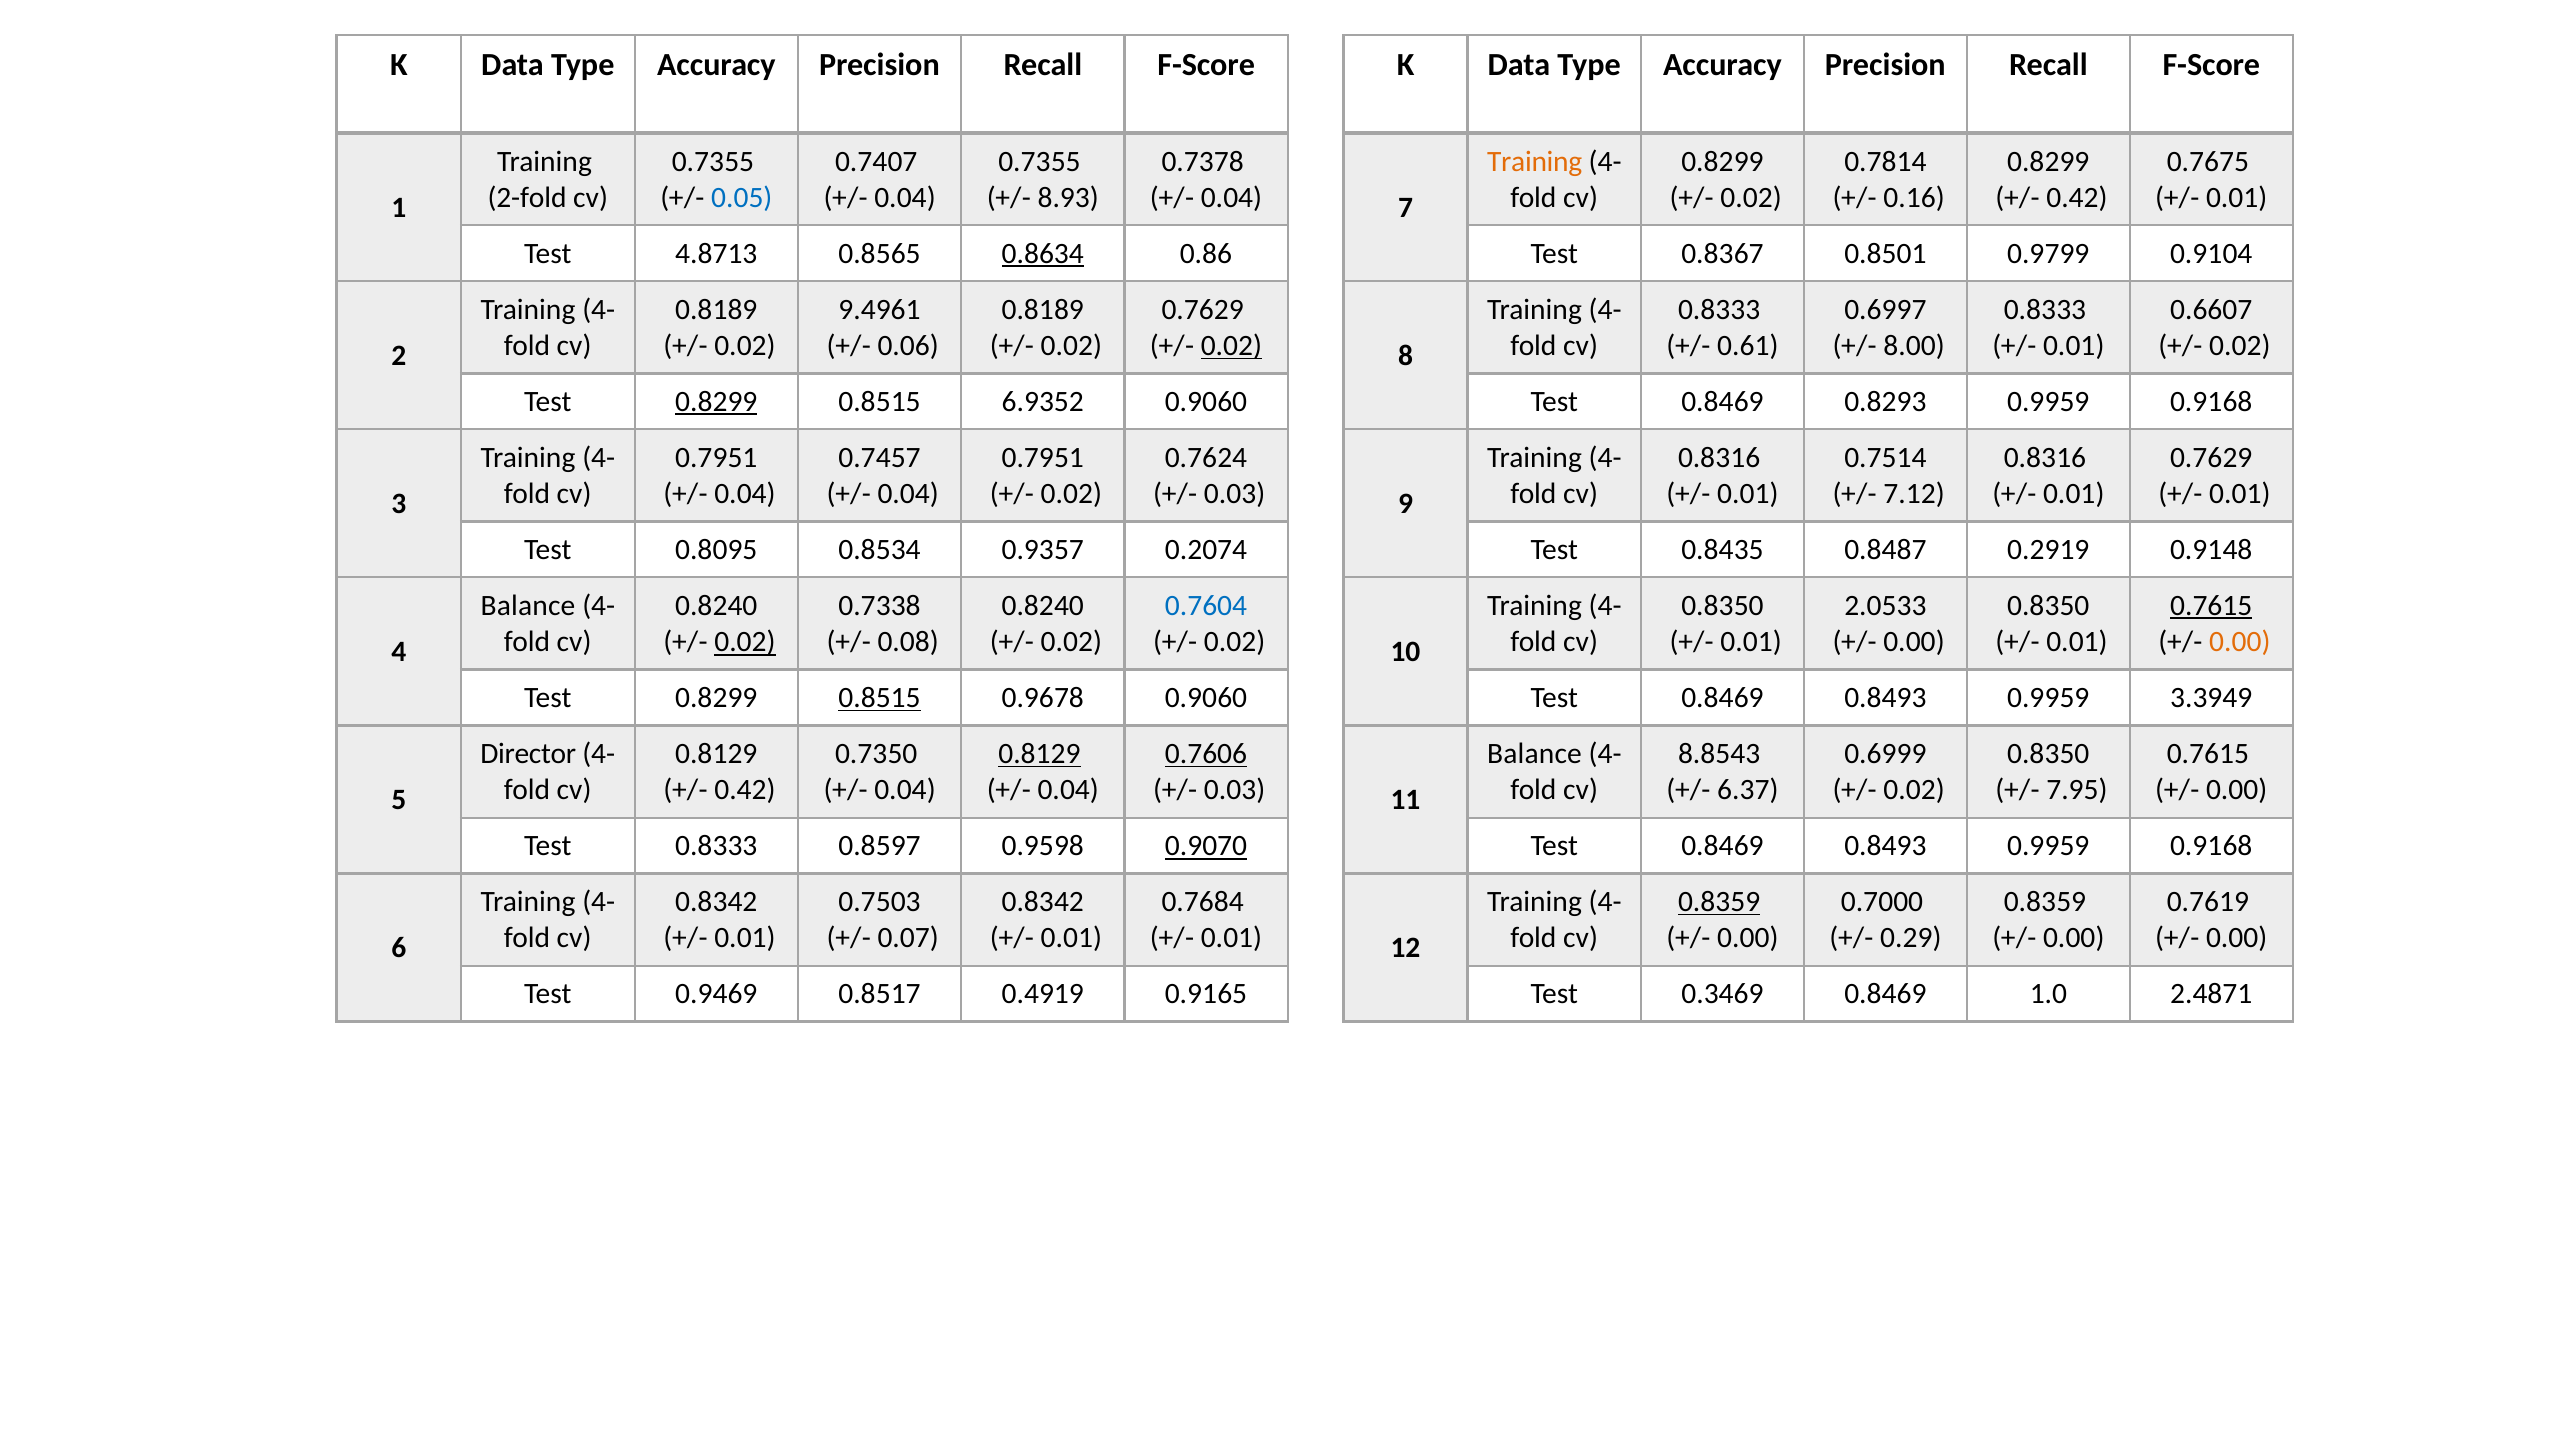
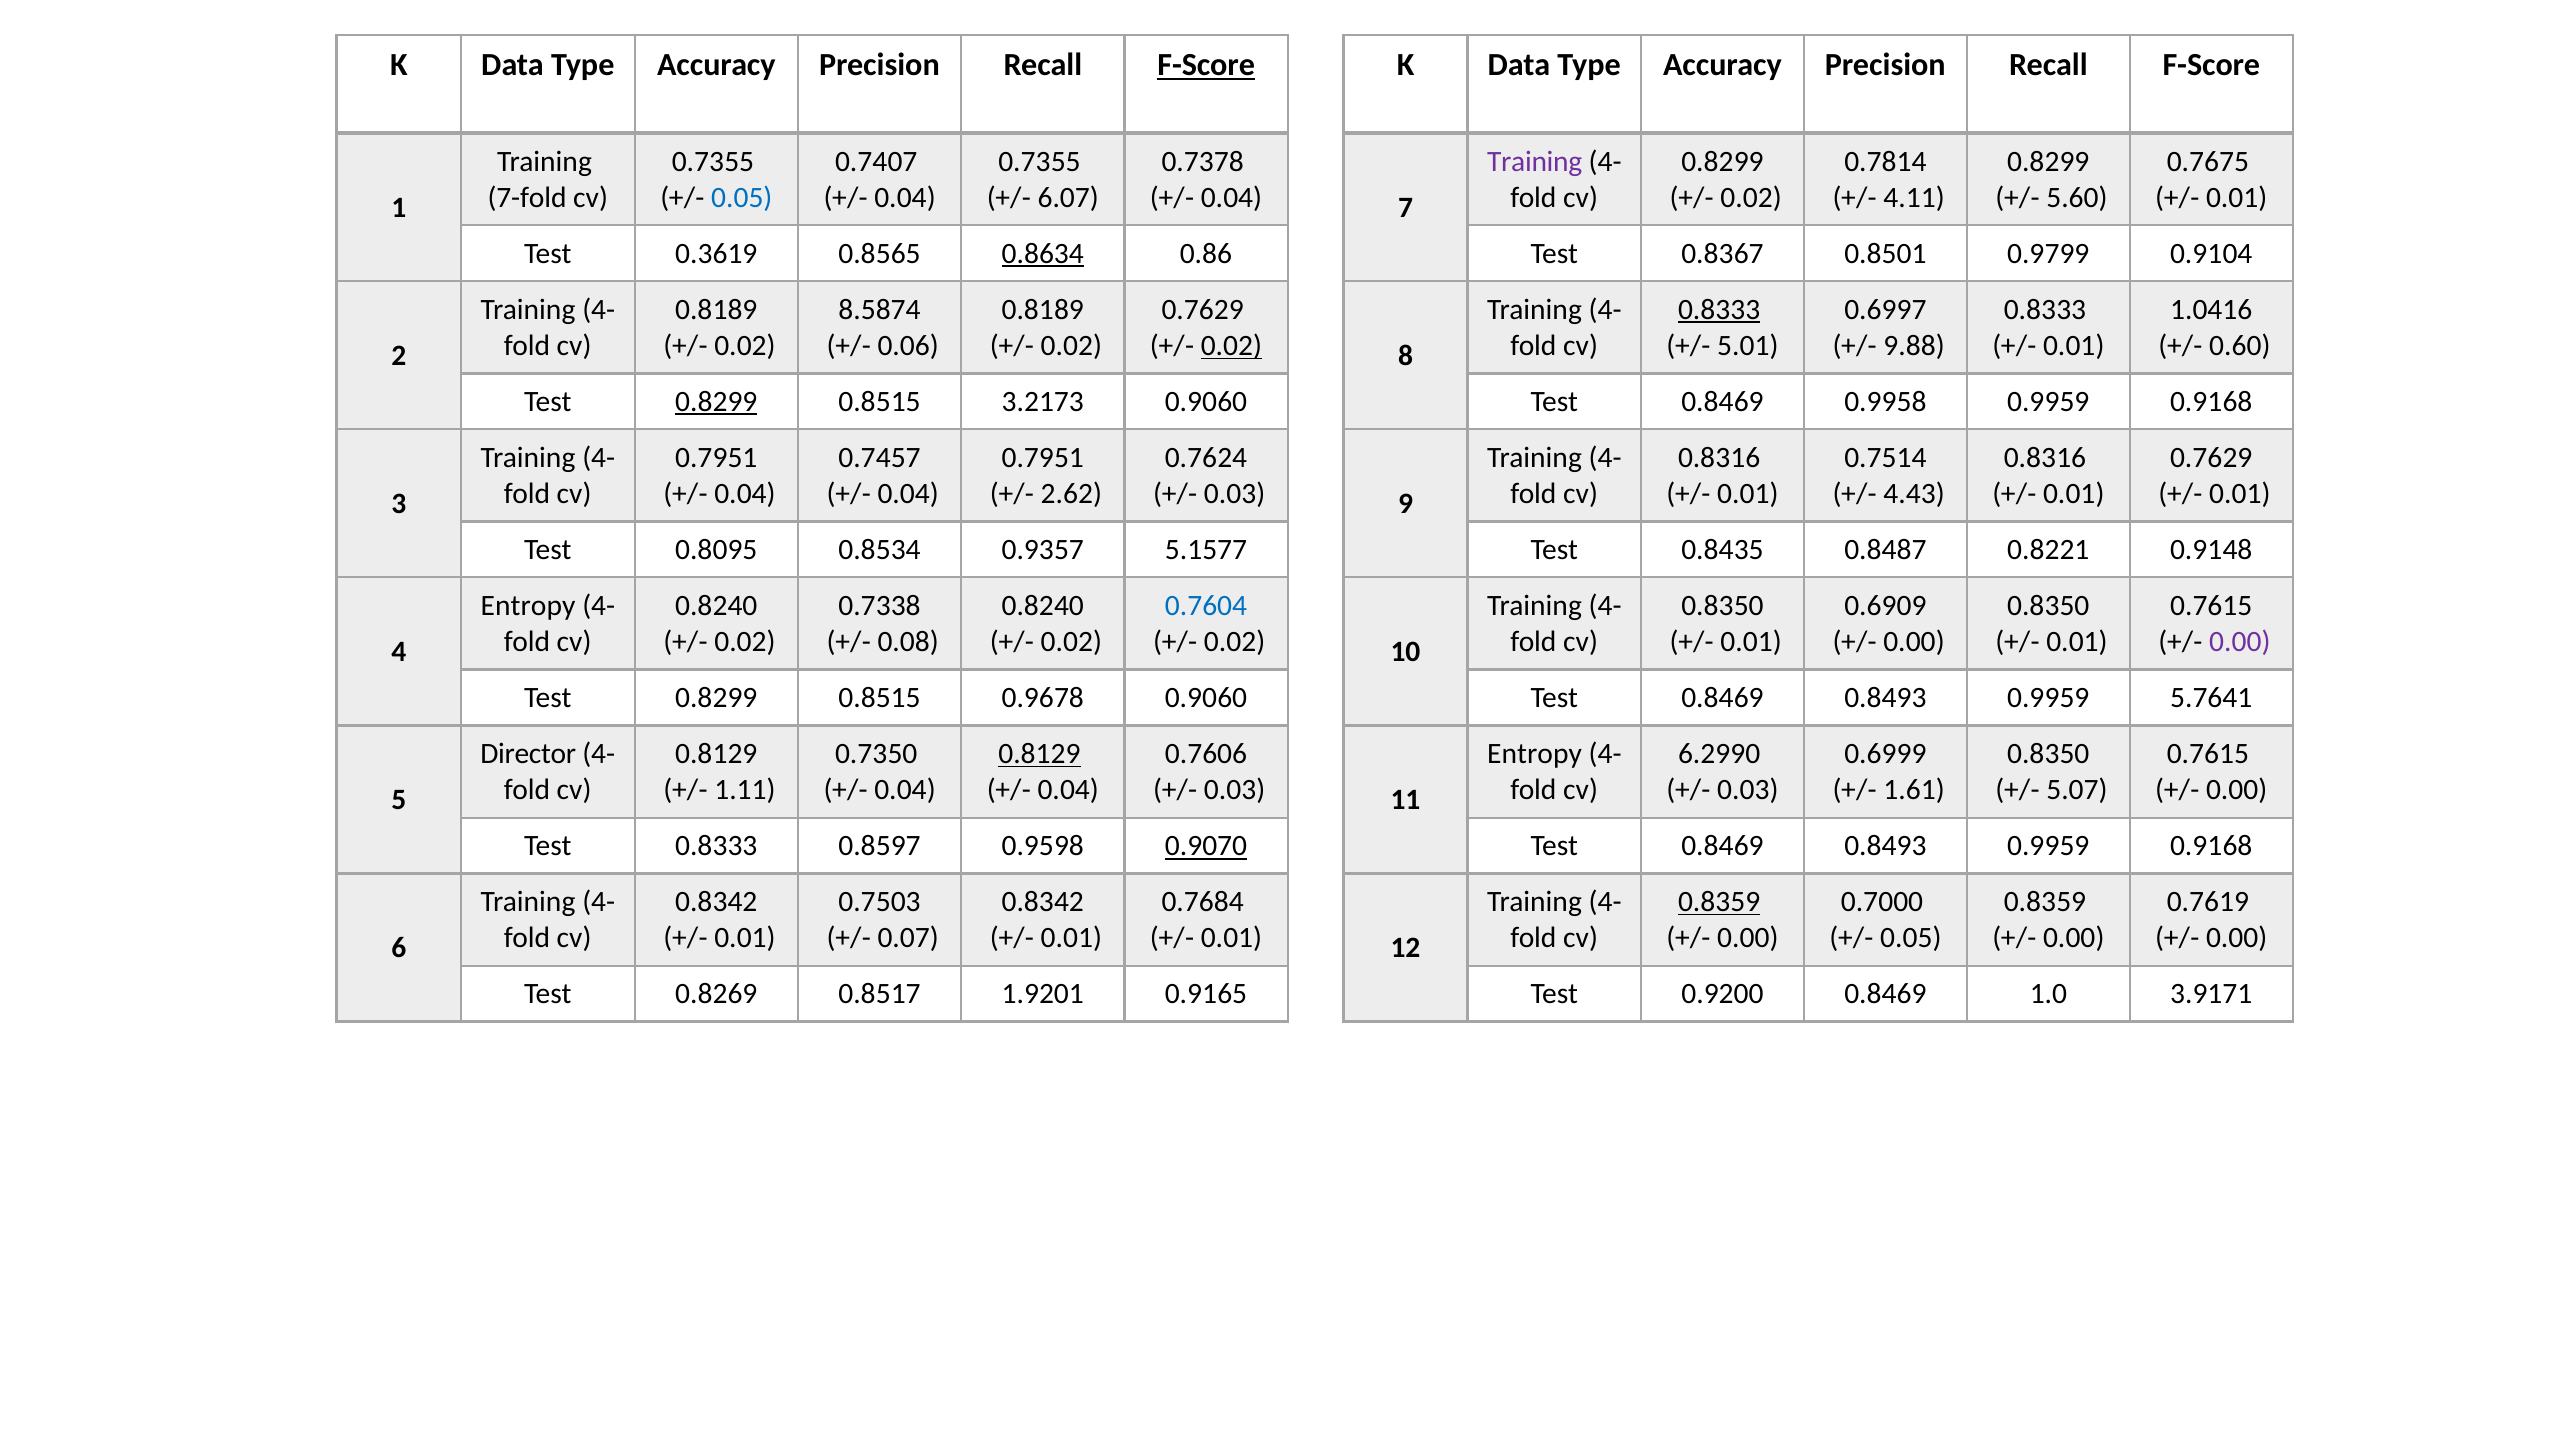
F-Score underline: none -> present (1206, 65)
Training colour: orange -> purple (1535, 161)
2-fold: 2-fold -> 7-fold (527, 198)
8.93: 8.93 -> 6.07 (1068, 198)
0.16: 0.16 -> 4.11 (1914, 198)
0.42: 0.42 -> 5.60 (2077, 198)
4.8713: 4.8713 -> 0.3619 (716, 254)
9.4961: 9.4961 -> 8.5874 (880, 309)
0.8333 underline: none -> present (1719, 309)
0.6607: 0.6607 -> 1.0416 (2211, 309)
0.61: 0.61 -> 5.01 (1748, 346)
8.00: 8.00 -> 9.88 (1914, 346)
0.02: 0.02 -> 0.60 (2240, 346)
6.9352: 6.9352 -> 3.2173 (1043, 402)
0.8293: 0.8293 -> 0.9958 (1885, 402)
0.02: 0.02 -> 2.62 (1071, 494)
7.12: 7.12 -> 4.43 (1914, 494)
0.2074: 0.2074 -> 5.1577 (1206, 550)
0.2919: 0.2919 -> 0.8221 (2048, 550)
Balance: Balance -> Entropy (528, 606)
2.0533: 2.0533 -> 0.6909 (1885, 606)
0.7615 underline: present -> none (2211, 606)
0.02 underline: present -> none (745, 642)
0.00 colour: orange -> purple (2240, 642)
0.8515 underline: present -> none (880, 698)
3.3949: 3.3949 -> 5.7641 (2211, 698)
0.7606 underline: present -> none (1206, 754)
Balance: Balance -> Entropy (1535, 754)
8.8543: 8.8543 -> 6.2990 (1719, 754)
0.42: 0.42 -> 1.11 (745, 790)
6.37: 6.37 -> 0.03 (1748, 790)
0.02: 0.02 -> 1.61 (1914, 790)
7.95: 7.95 -> 5.07 (2077, 790)
0.29: 0.29 -> 0.05 (1911, 938)
0.9469: 0.9469 -> 0.8269 (716, 994)
0.4919: 0.4919 -> 1.9201 (1043, 994)
0.3469: 0.3469 -> 0.9200 (1722, 994)
2.4871: 2.4871 -> 3.9171 (2211, 994)
